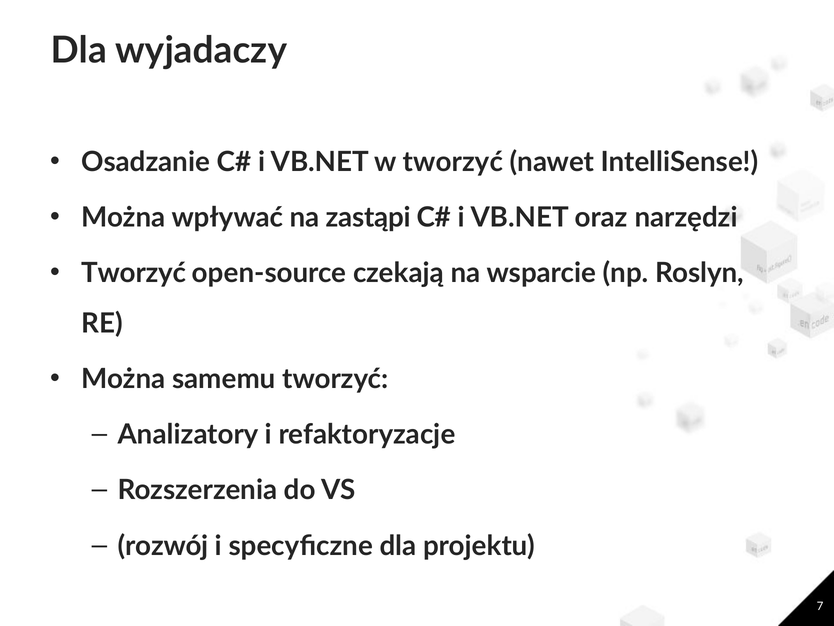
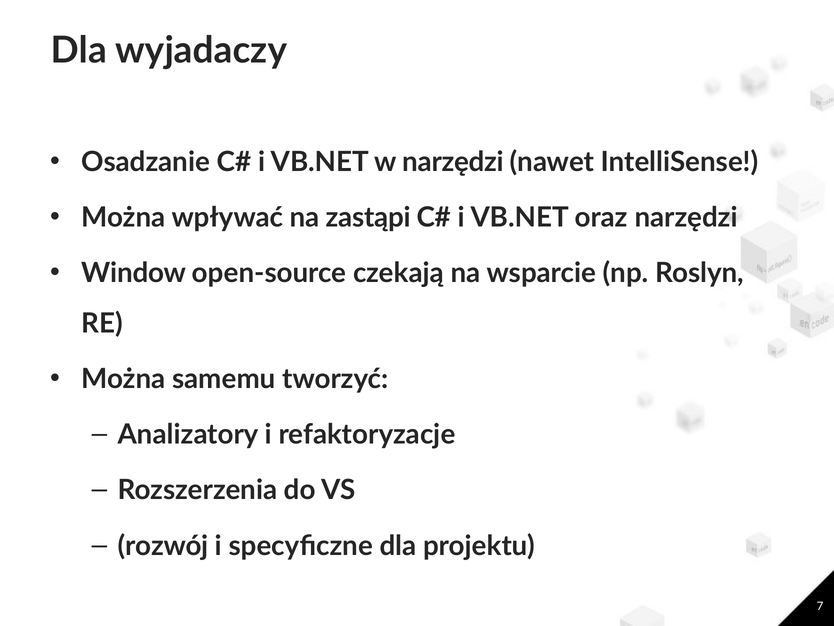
w tworzyć: tworzyć -> narzędzi (453, 162)
Tworzyć: Tworzyć -> Window (134, 273)
